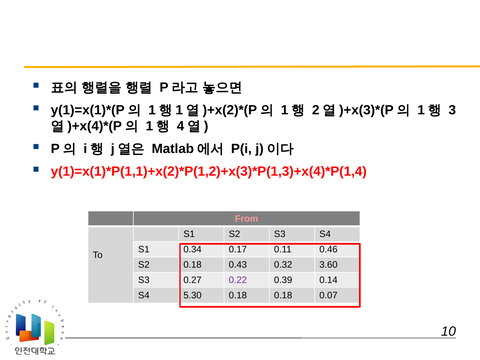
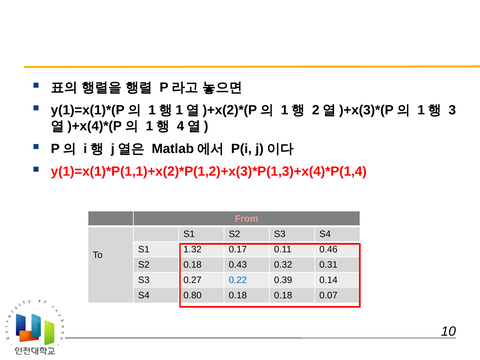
0.34: 0.34 -> 1.32 (193, 249)
3.60: 3.60 -> 0.31 (328, 265)
0.22 colour: purple -> blue (238, 280)
5.30: 5.30 -> 0.80 (193, 295)
